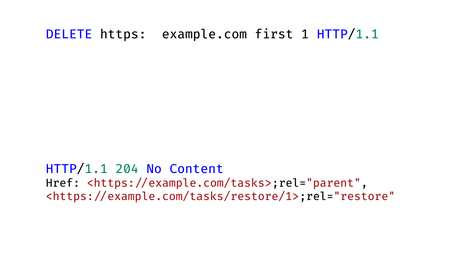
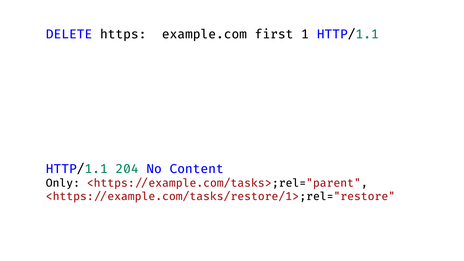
Href: Href -> Only (63, 183)
